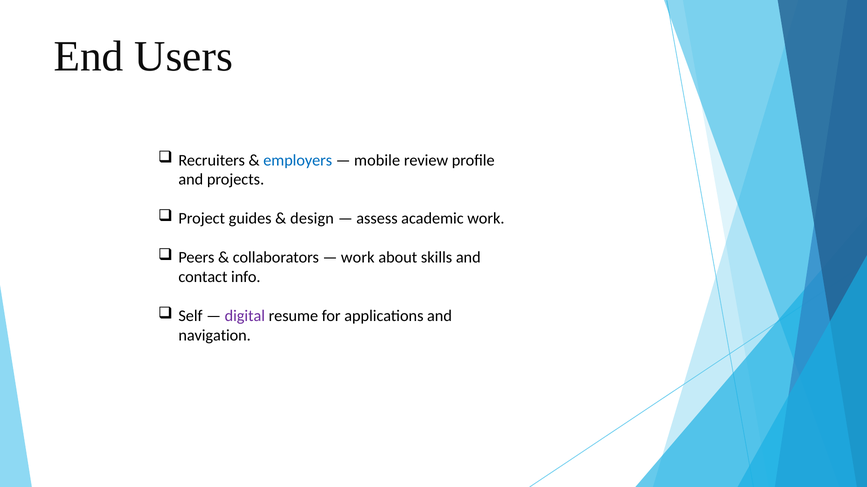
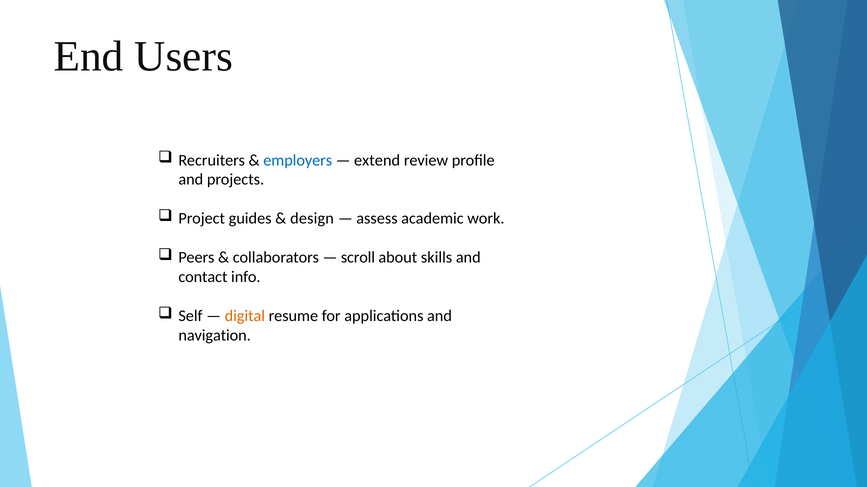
mobile: mobile -> extend (377, 160)
work: work -> scroll (358, 258)
digital colour: purple -> orange (245, 316)
